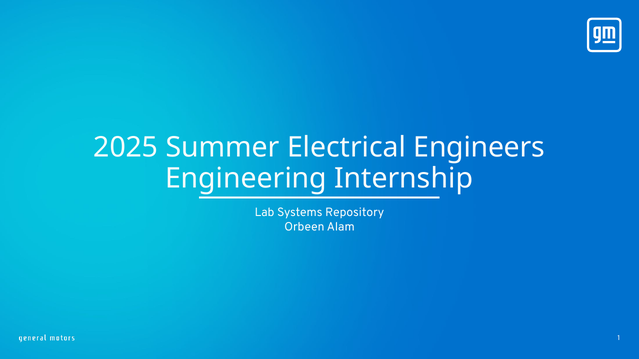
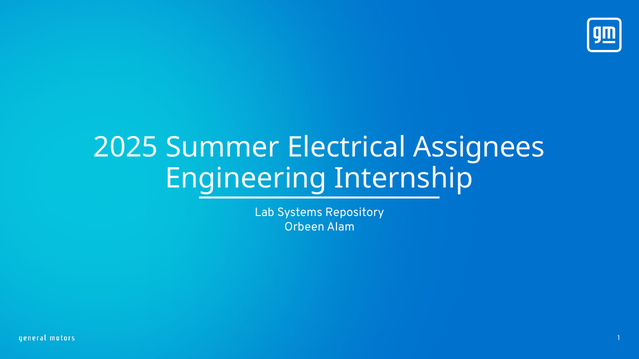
Engineers: Engineers -> Assignees (479, 148)
